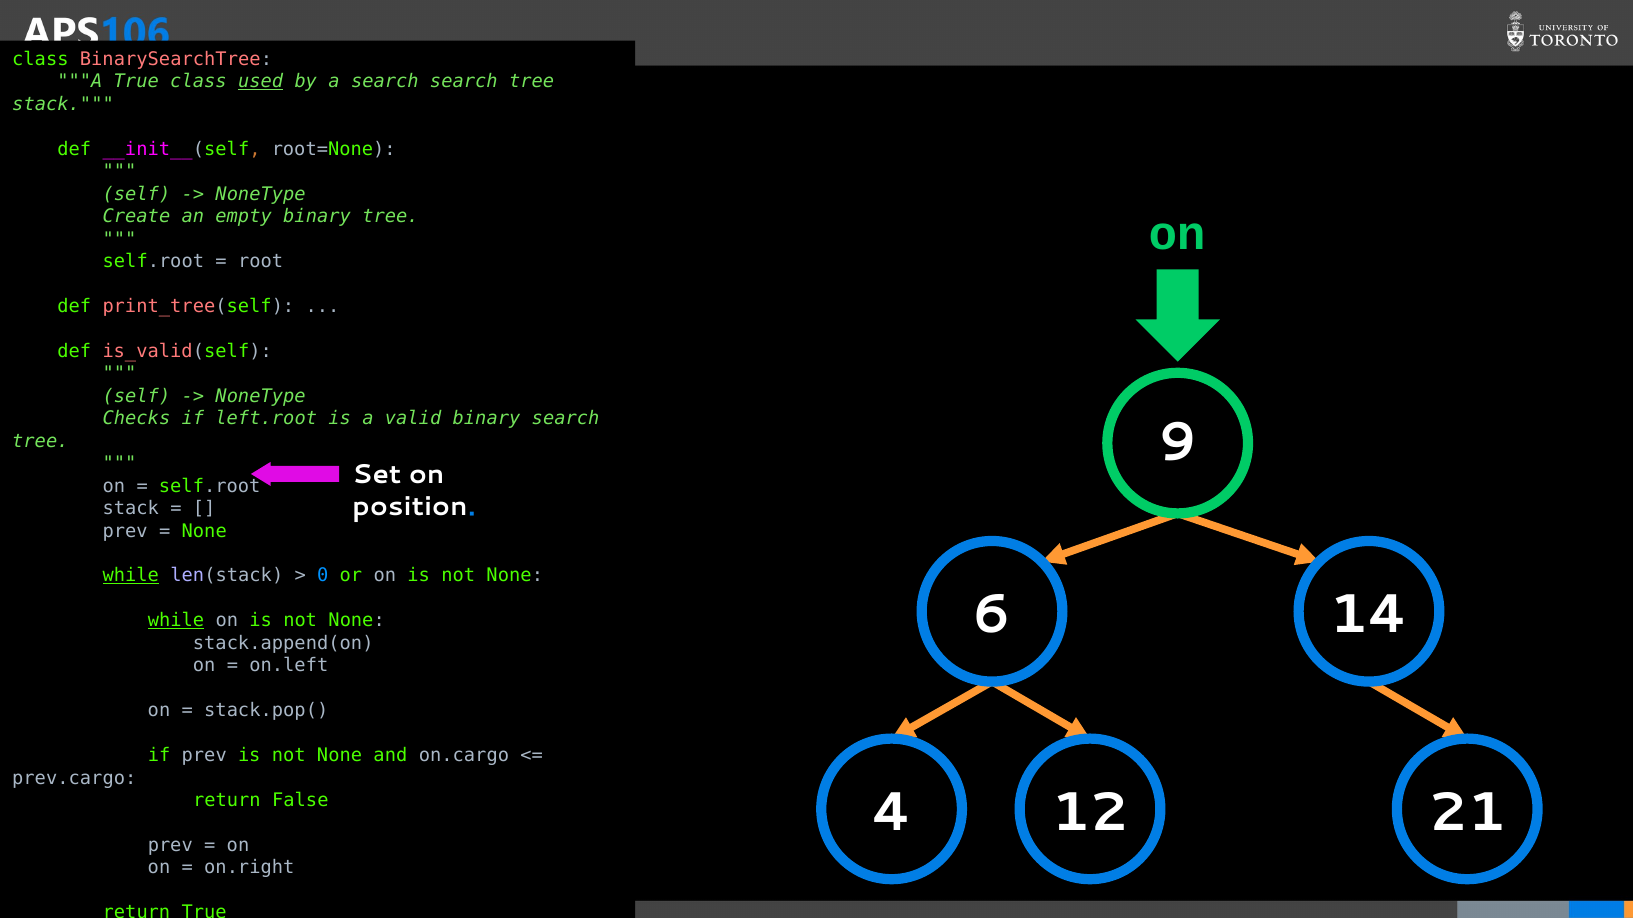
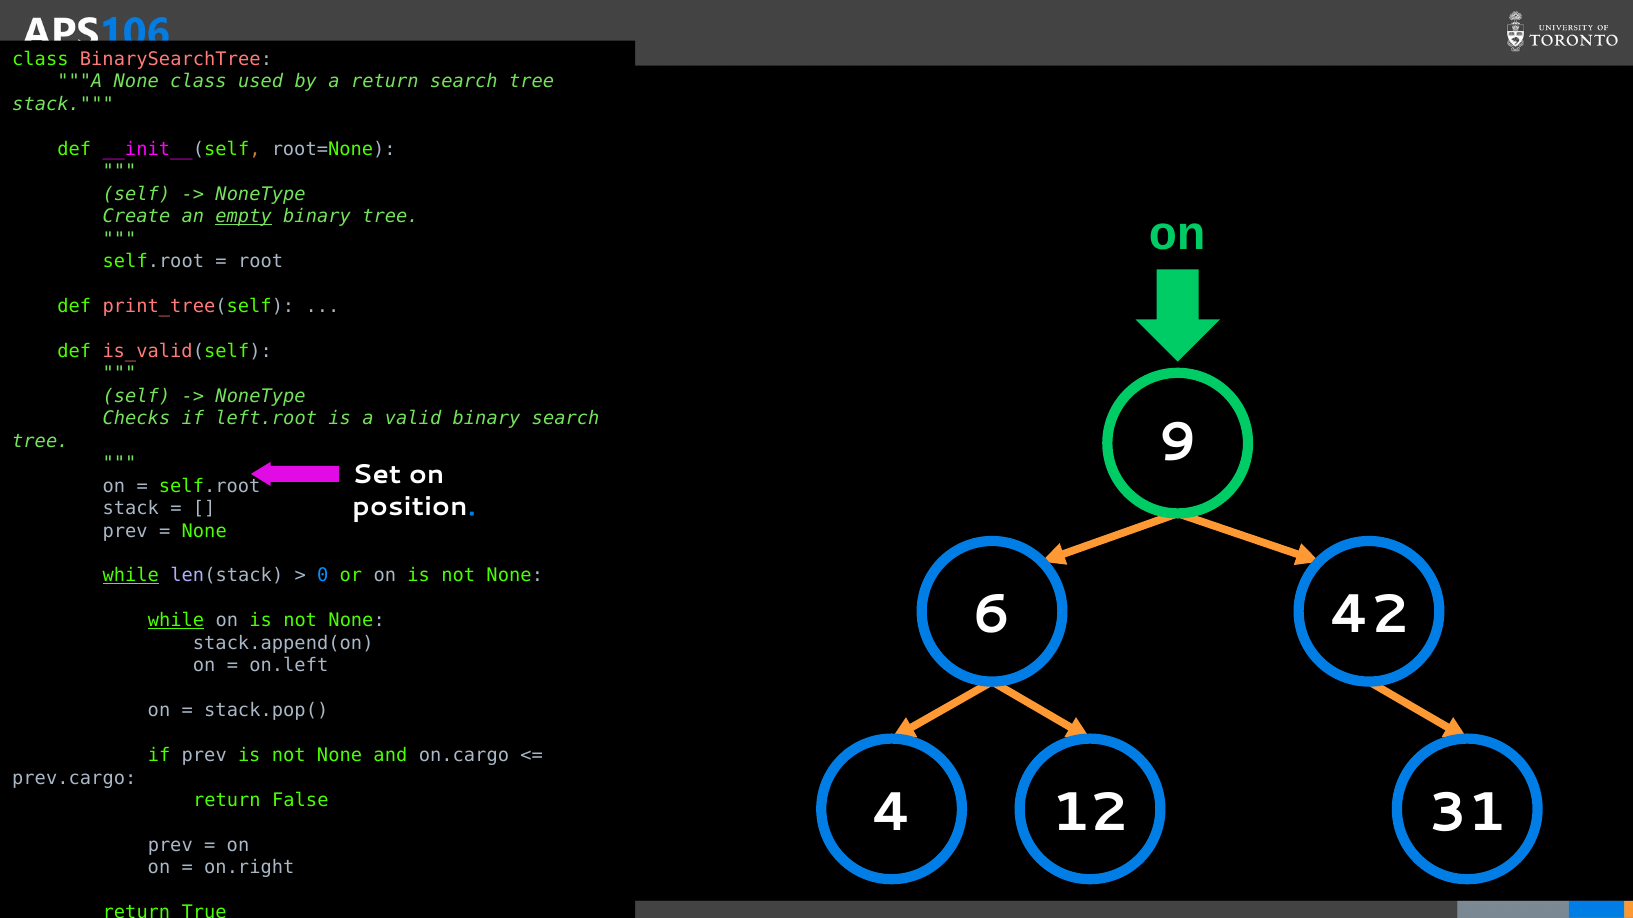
A True: True -> None (136, 82)
used underline: present -> none (261, 82)
a search: search -> return (385, 82)
empty underline: none -> present (244, 217)
14: 14 -> 42 (1369, 615)
21: 21 -> 31 (1467, 813)
